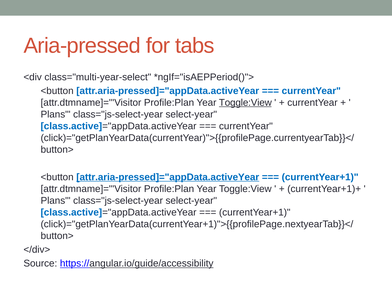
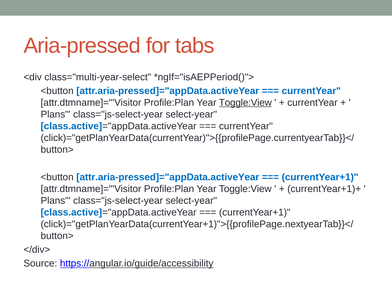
attr.aria-pressed]="appData.activeYear underline: present -> none (168, 177)
